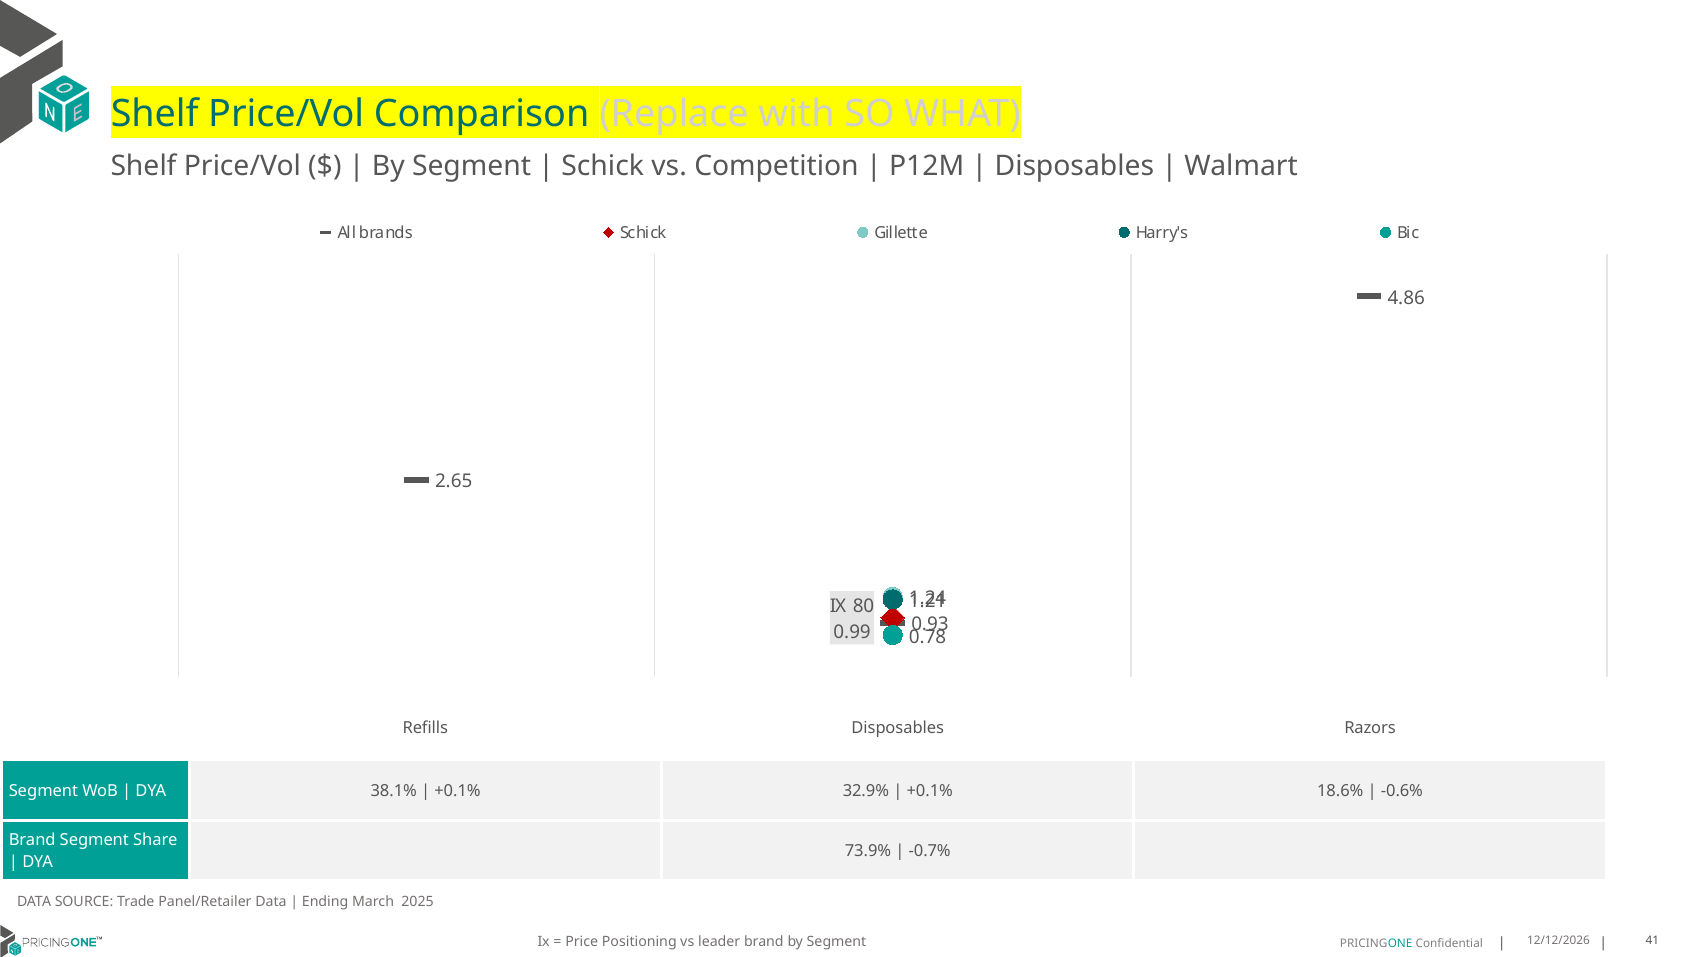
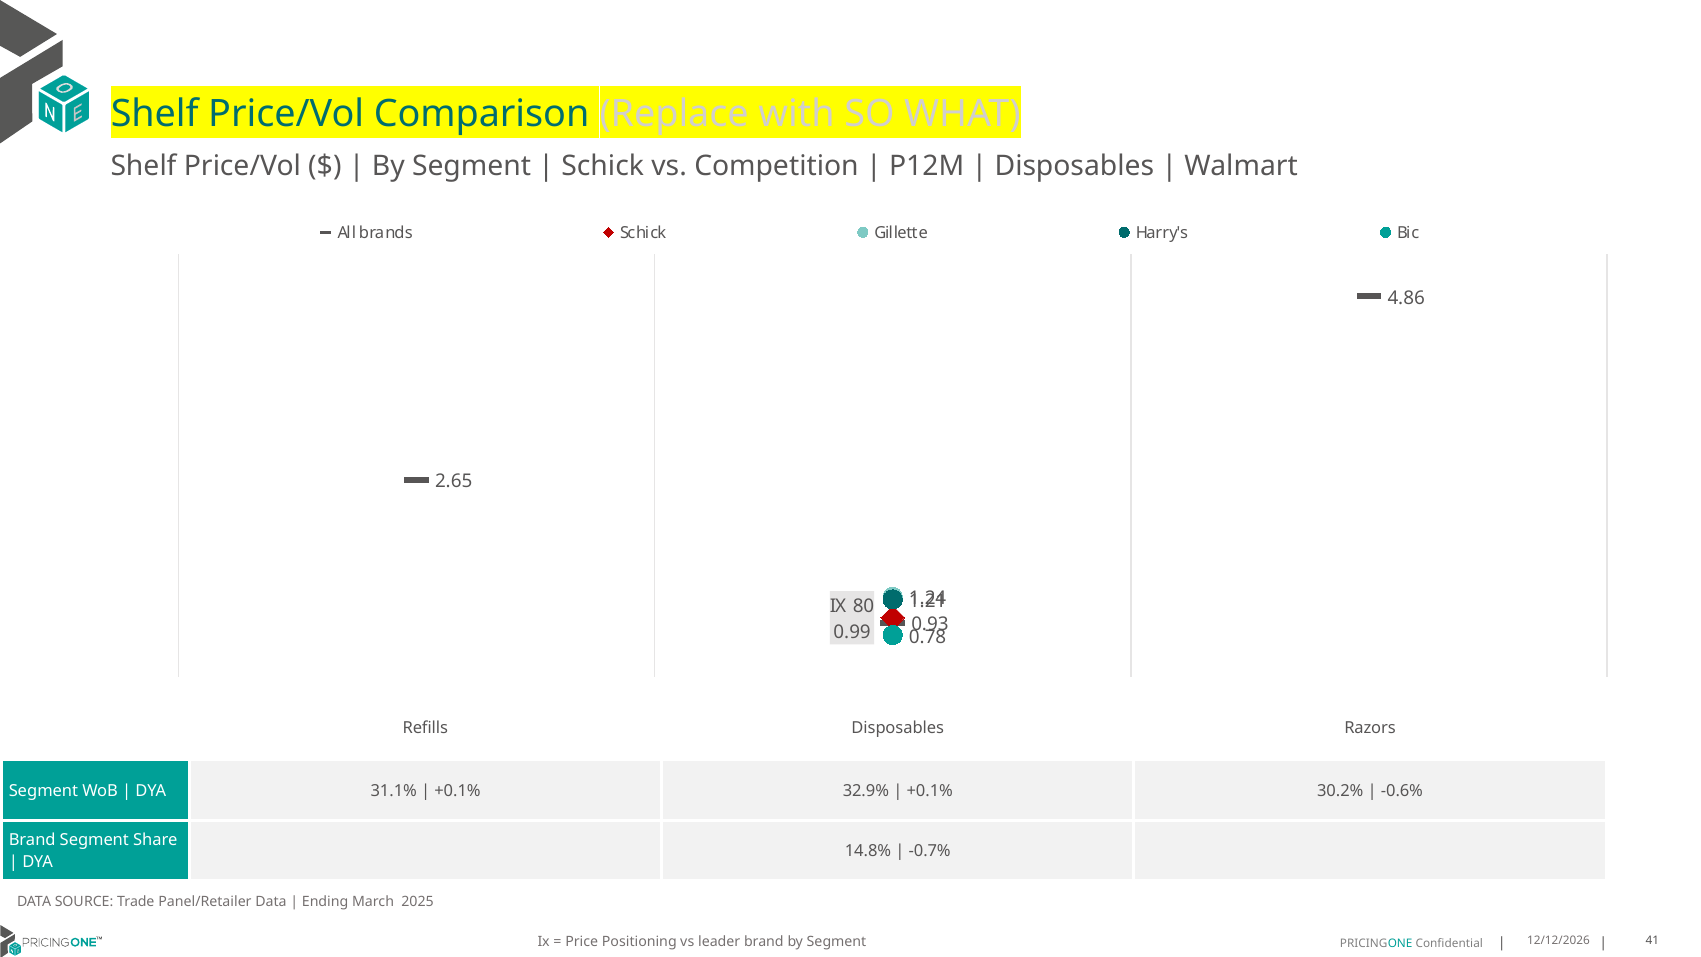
38.1%: 38.1% -> 31.1% (394, 791)
18.6%: 18.6% -> 30.2% (1340, 791)
73.9%: 73.9% -> 14.8% (868, 851)
